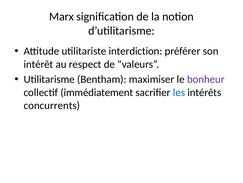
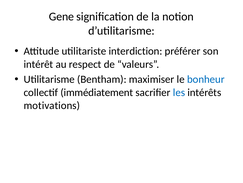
Marx: Marx -> Gene (61, 16)
bonheur colour: purple -> blue (206, 79)
concurrents: concurrents -> motivations (52, 105)
